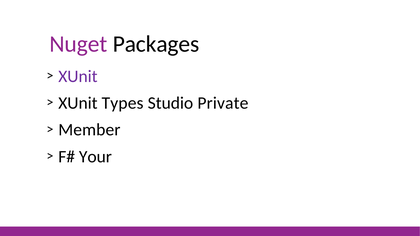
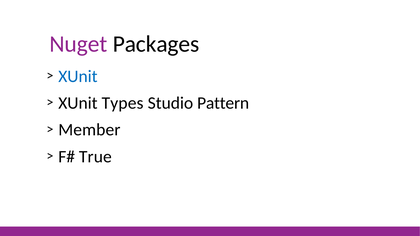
XUnit colour: purple -> blue (78, 76)
Private: Private -> Pattern (223, 103)
Your: Your -> True (95, 157)
